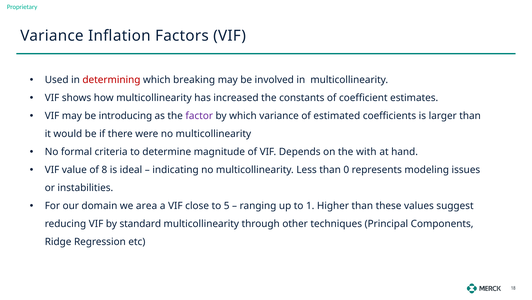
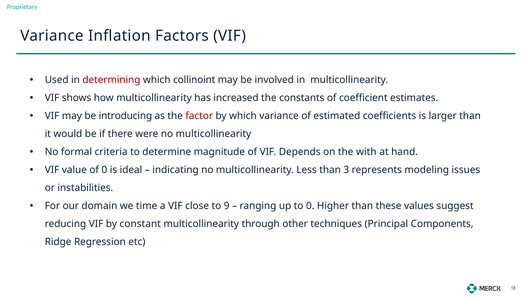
breaking: breaking -> collinoint (194, 80)
factor colour: purple -> red (199, 116)
of 8: 8 -> 0 (104, 169)
0: 0 -> 3 (346, 169)
area: area -> time (147, 205)
5: 5 -> 9 (227, 205)
to 1: 1 -> 0 (310, 205)
standard: standard -> constant (140, 223)
